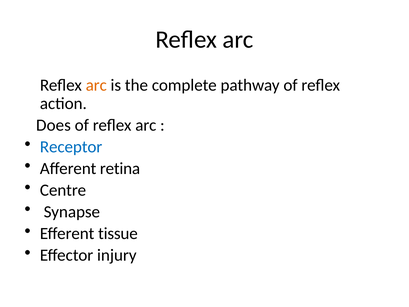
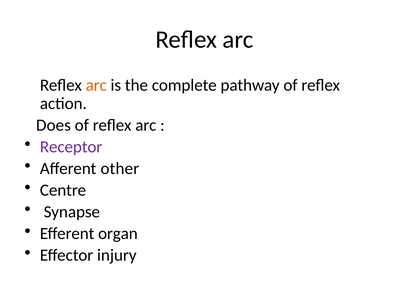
Receptor colour: blue -> purple (71, 147)
retina: retina -> other (120, 168)
tissue: tissue -> organ (118, 233)
